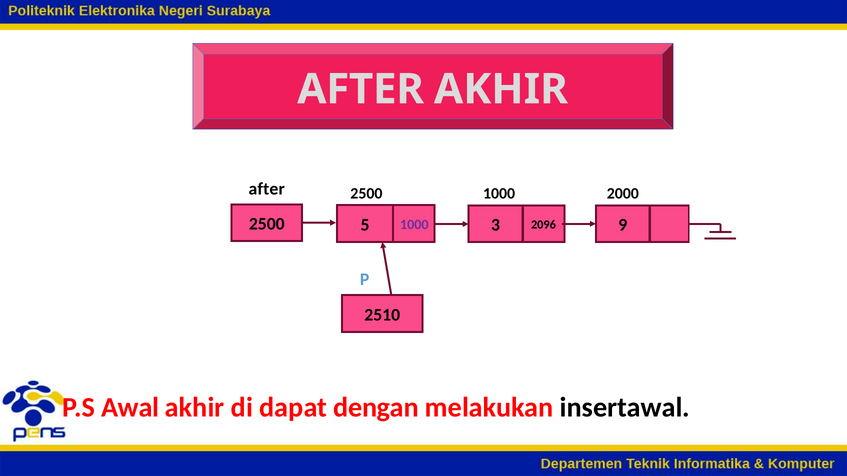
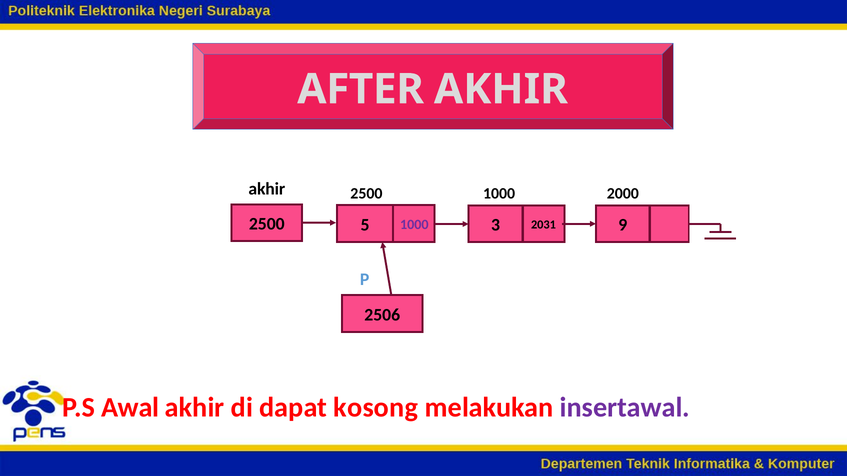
after: after -> akhir (267, 189)
2096: 2096 -> 2031 (543, 225)
2510: 2510 -> 2506 (382, 315)
dengan: dengan -> kosong (376, 408)
insertawal colour: black -> purple (625, 408)
